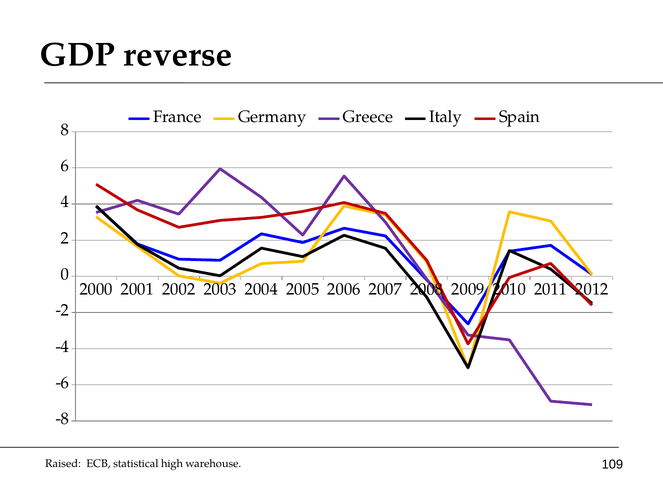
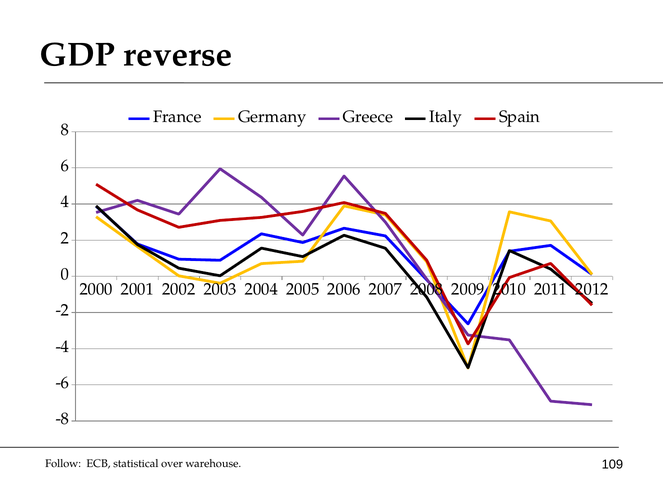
Raised: Raised -> Follow (63, 464)
high: high -> over (172, 464)
